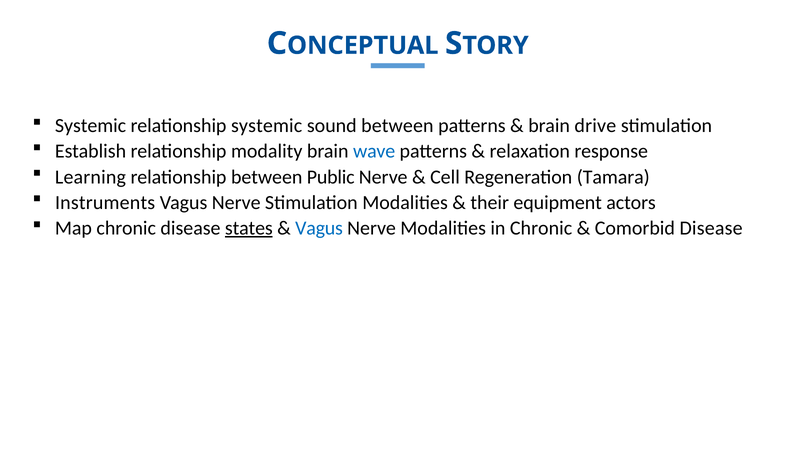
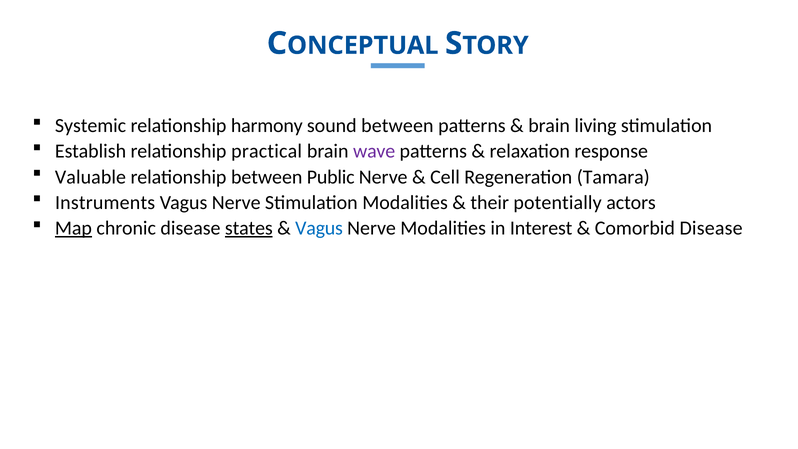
relationship systemic: systemic -> harmony (267, 126)
drive: drive -> living (595, 126)
modality: modality -> practical (267, 151)
wave colour: blue -> purple (374, 151)
Learning: Learning -> Valuable (90, 177)
equipment: equipment -> potentially (558, 203)
Map underline: none -> present (73, 228)
in Chronic: Chronic -> Interest (541, 228)
